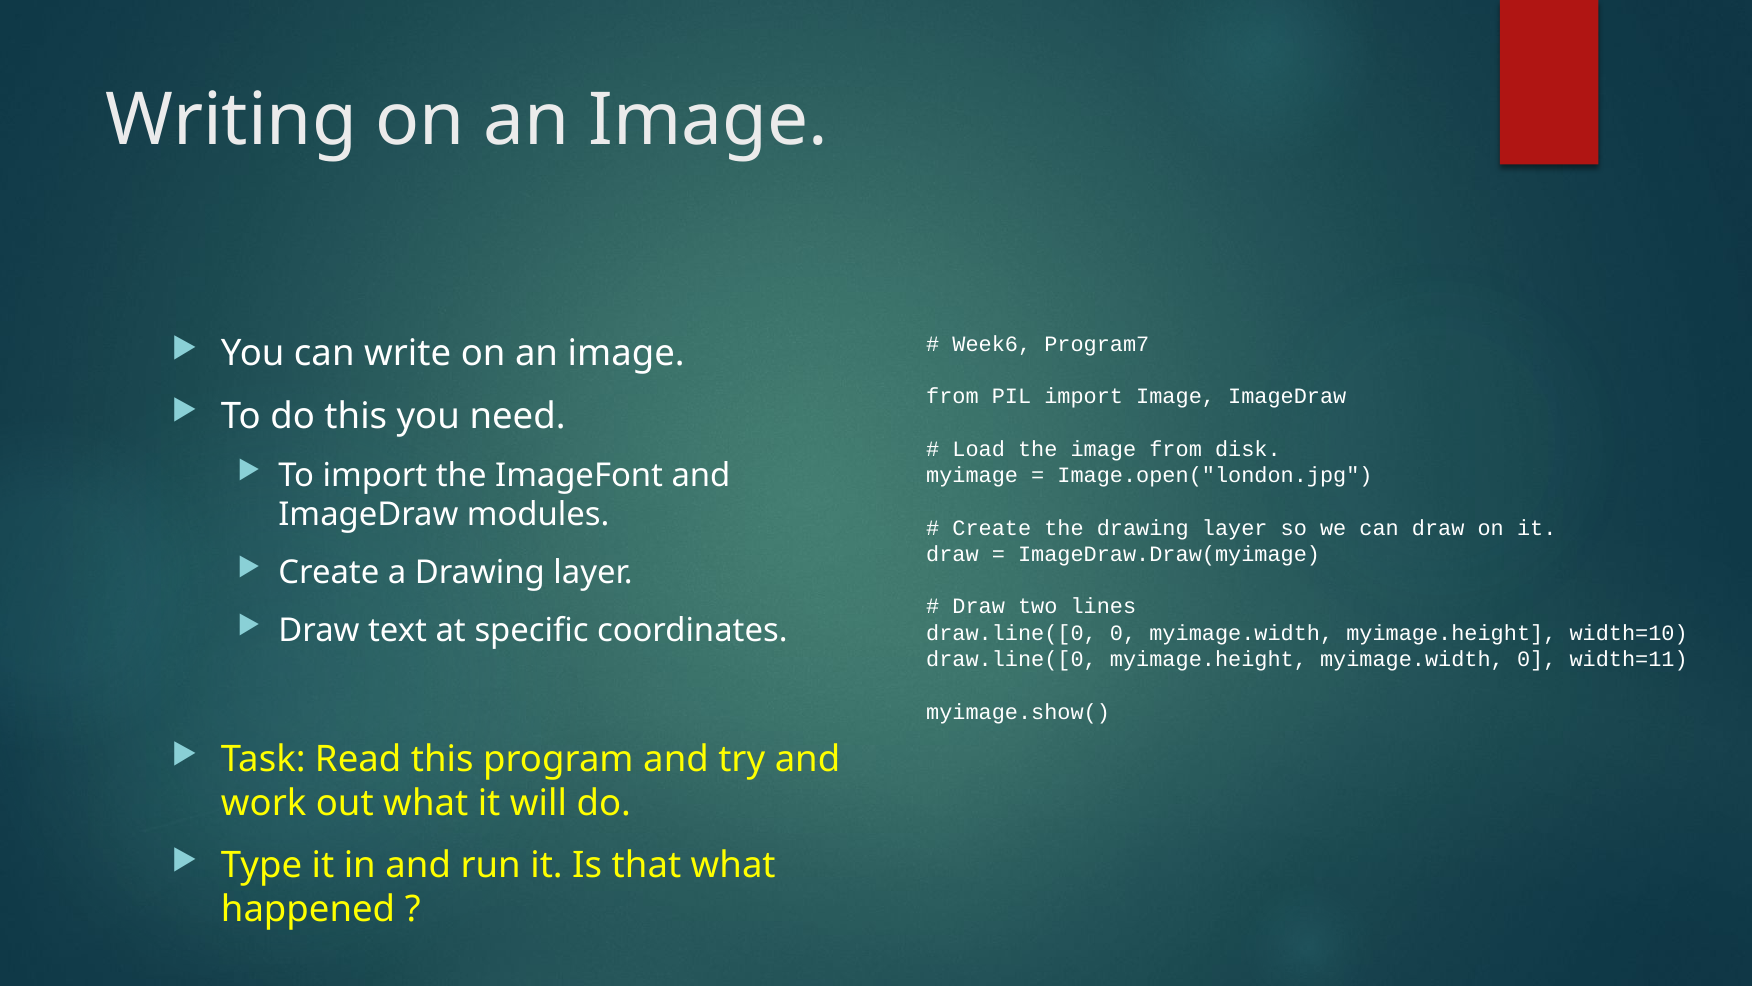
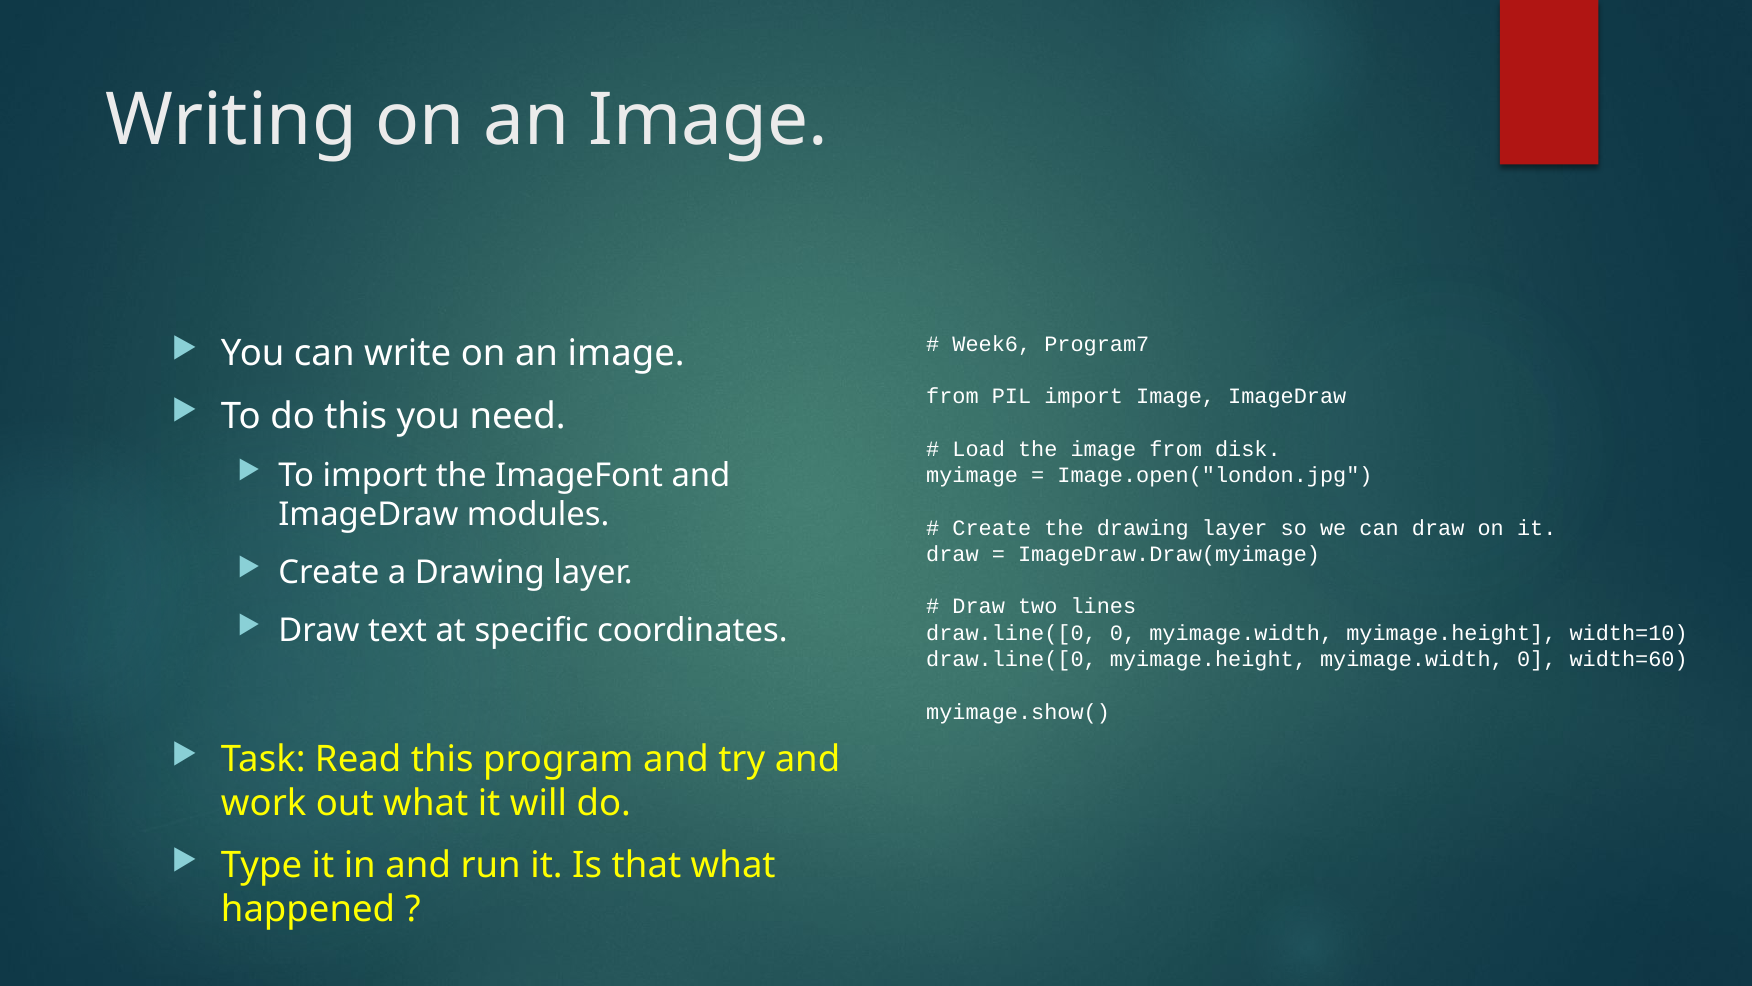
width=11: width=11 -> width=60 (1629, 659)
